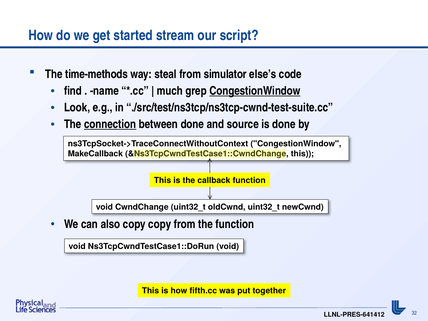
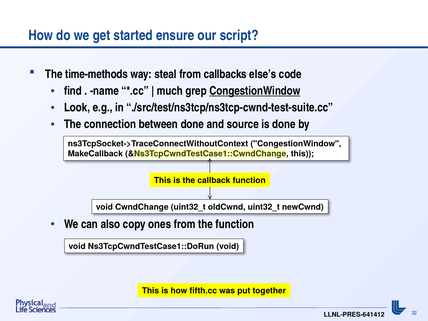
stream: stream -> ensure (175, 35)
simulator: simulator -> callbacks (225, 74)
connection underline: present -> none (110, 124)
copy copy: copy -> ones (160, 224)
